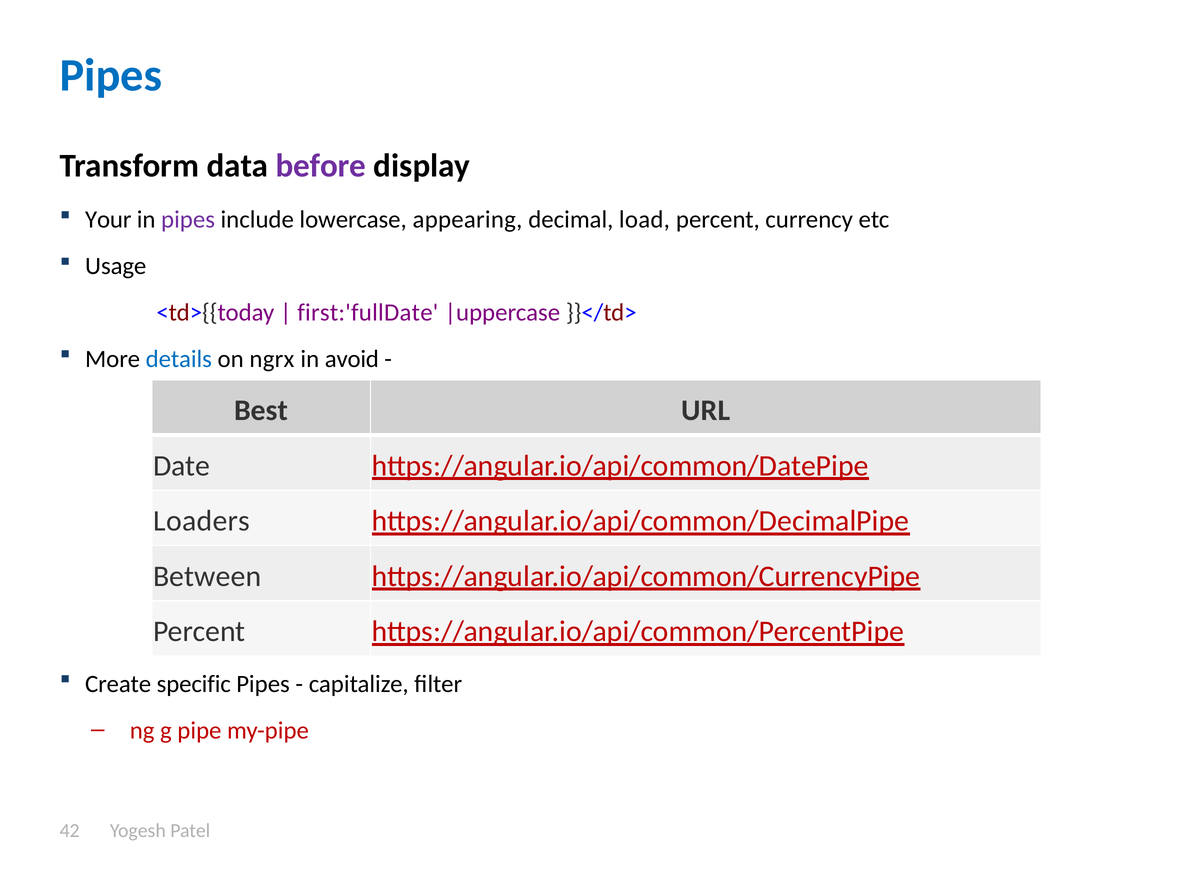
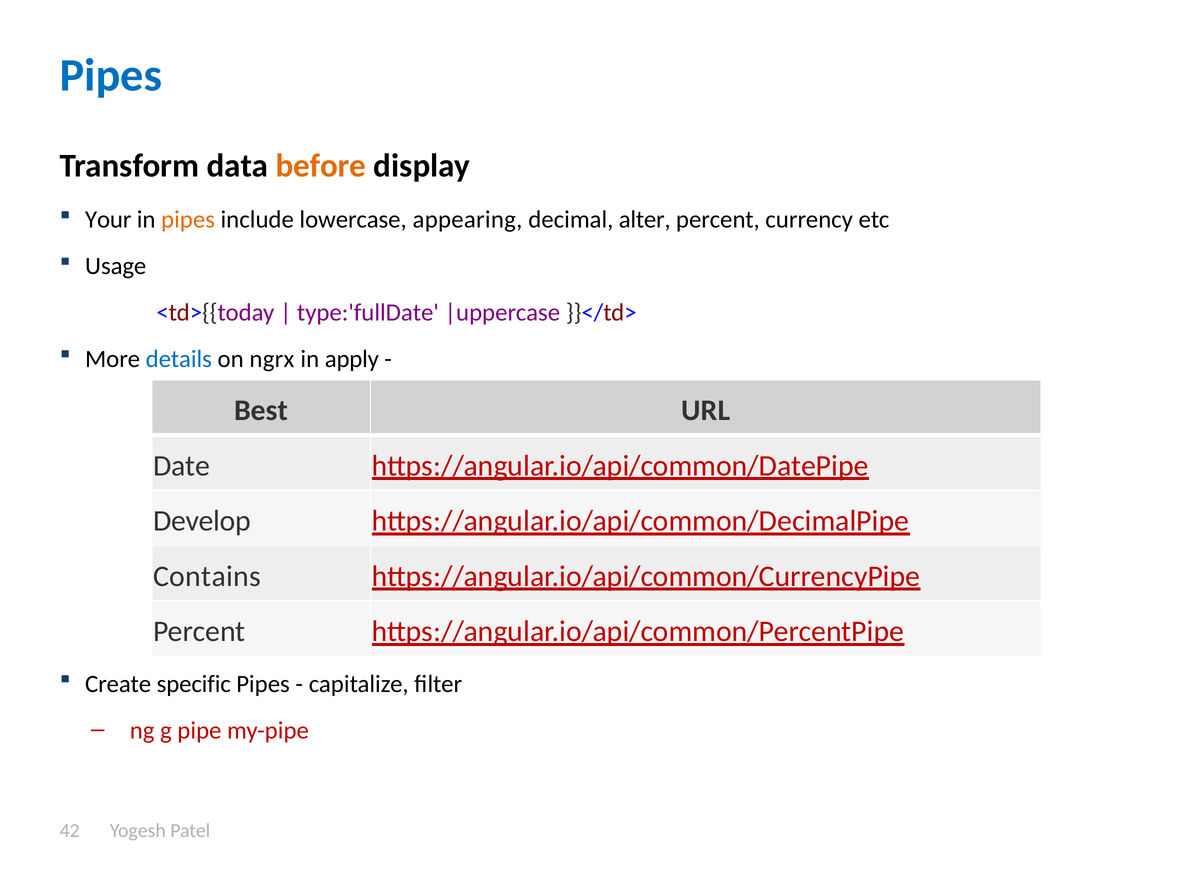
before colour: purple -> orange (321, 166)
pipes colour: purple -> orange (188, 220)
load: load -> alter (645, 220)
first:'fullDate: first:'fullDate -> type:'fullDate (368, 312)
avoid: avoid -> apply (352, 359)
Loaders: Loaders -> Develop (202, 521)
Between: Between -> Contains (207, 576)
